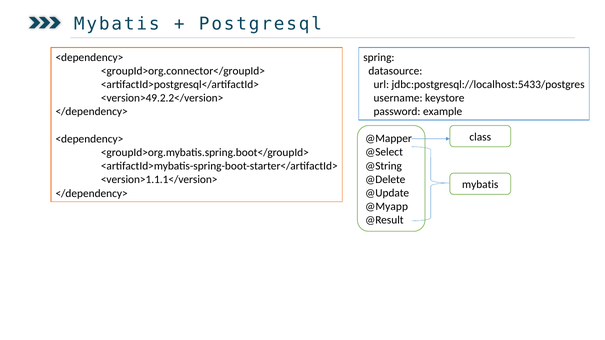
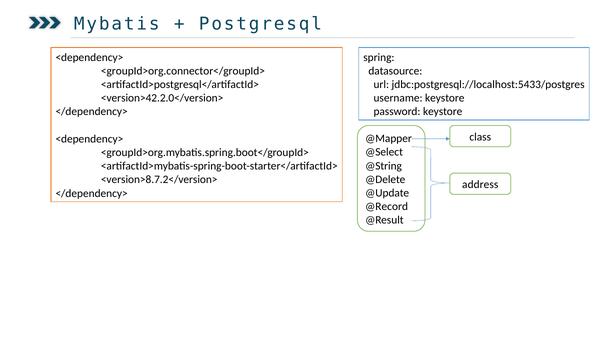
<version>49.2.2</version>: <version>49.2.2</version> -> <version>42.2.0</version> (162, 98)
password example: example -> keystore (443, 112)
<version>1.1.1</version>: <version>1.1.1</version> -> <version>8.7.2</version> (159, 180)
mybatis: mybatis -> address (480, 185)
@Myapp: @Myapp -> @Record (387, 207)
